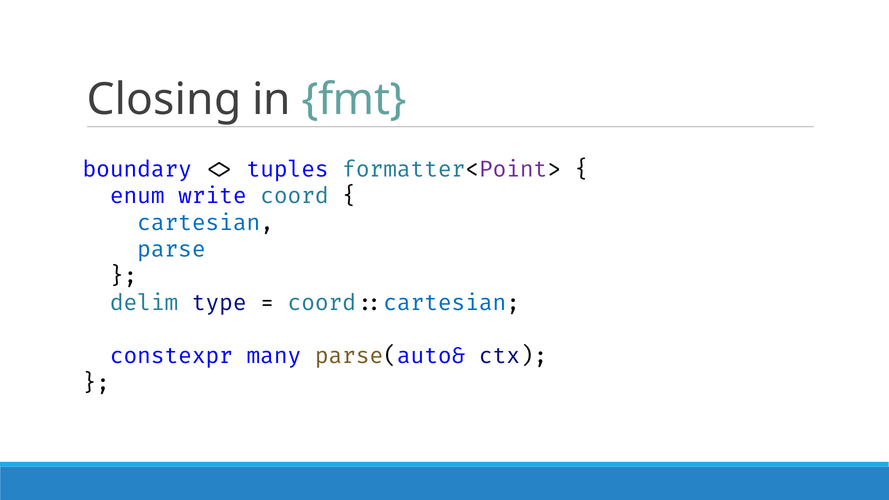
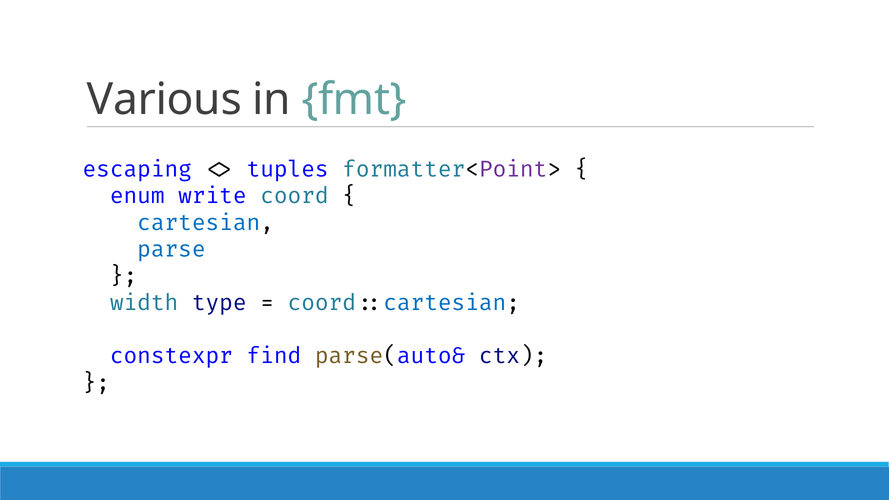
Closing: Closing -> Various (164, 100)
boundary: boundary -> escaping (137, 170)
delim: delim -> width (144, 303)
many: many -> find (274, 356)
